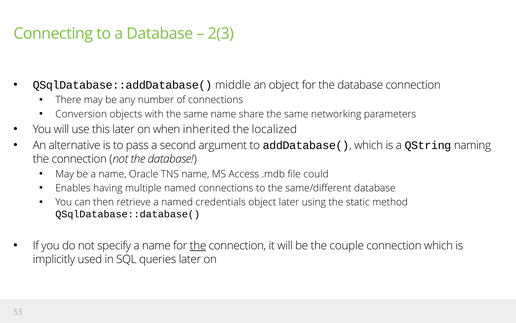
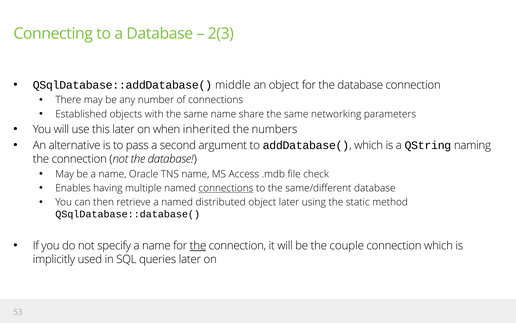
Conversion: Conversion -> Established (81, 114)
localized: localized -> numbers (274, 129)
could: could -> check (316, 174)
connections underline: none -> present (226, 188)
credentials: credentials -> distributed (221, 202)
